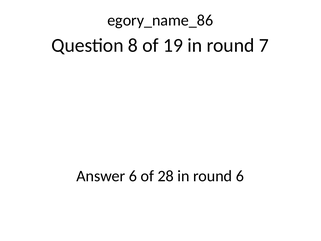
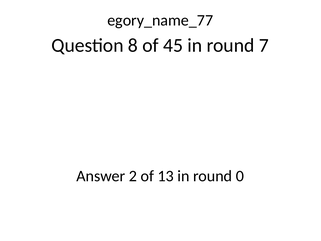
egory_name_86: egory_name_86 -> egory_name_77 (160, 20)
19: 19 -> 45 (173, 45)
Answer 6: 6 -> 2 (133, 176)
28: 28 -> 13 (166, 176)
round 6: 6 -> 0 (240, 176)
